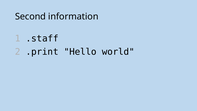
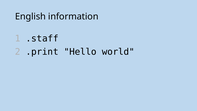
Second: Second -> English (30, 17)
